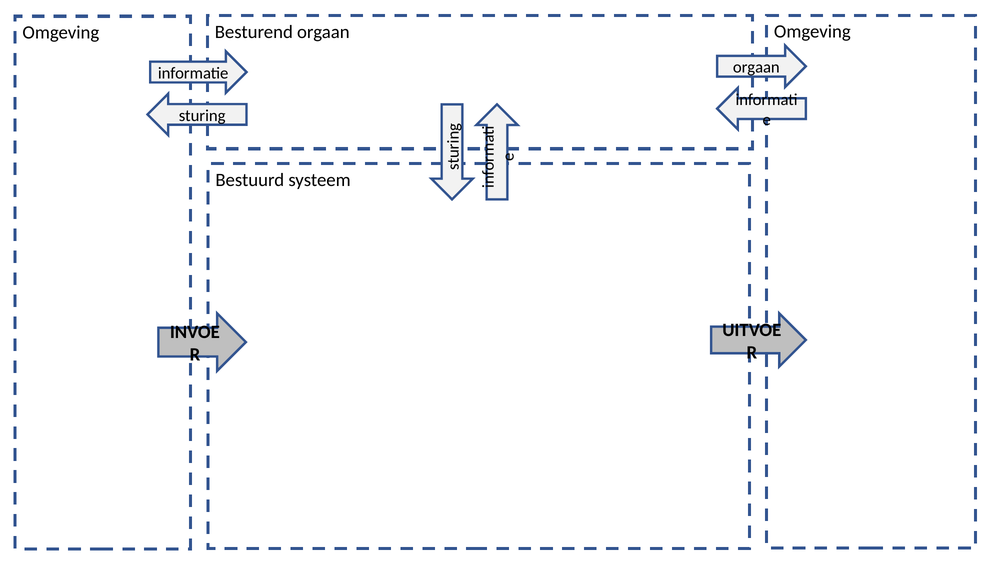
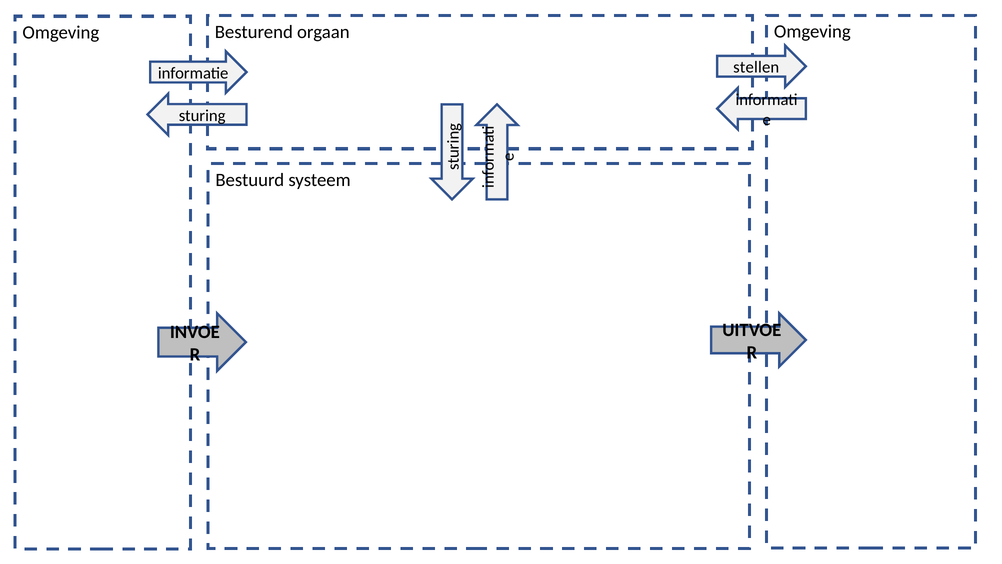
orgaan: orgaan -> stellen (756, 67)
